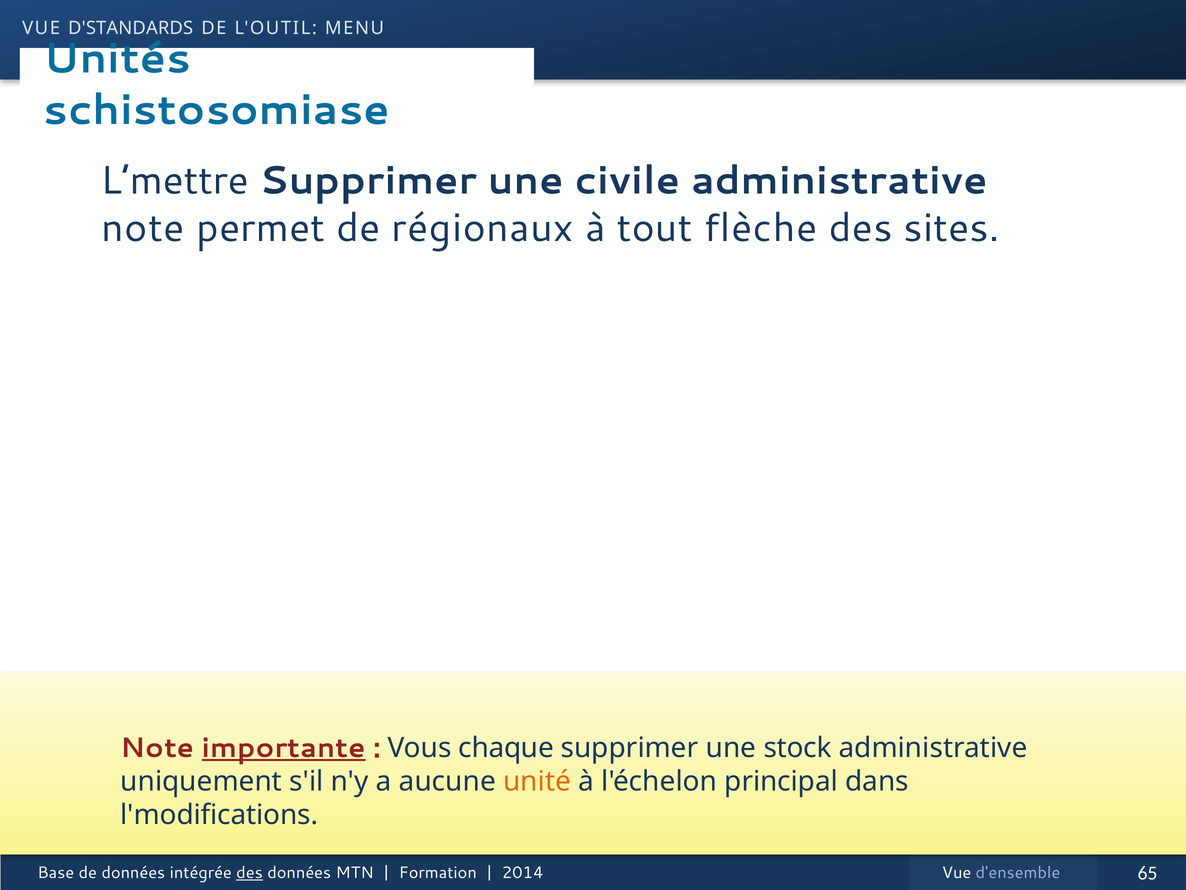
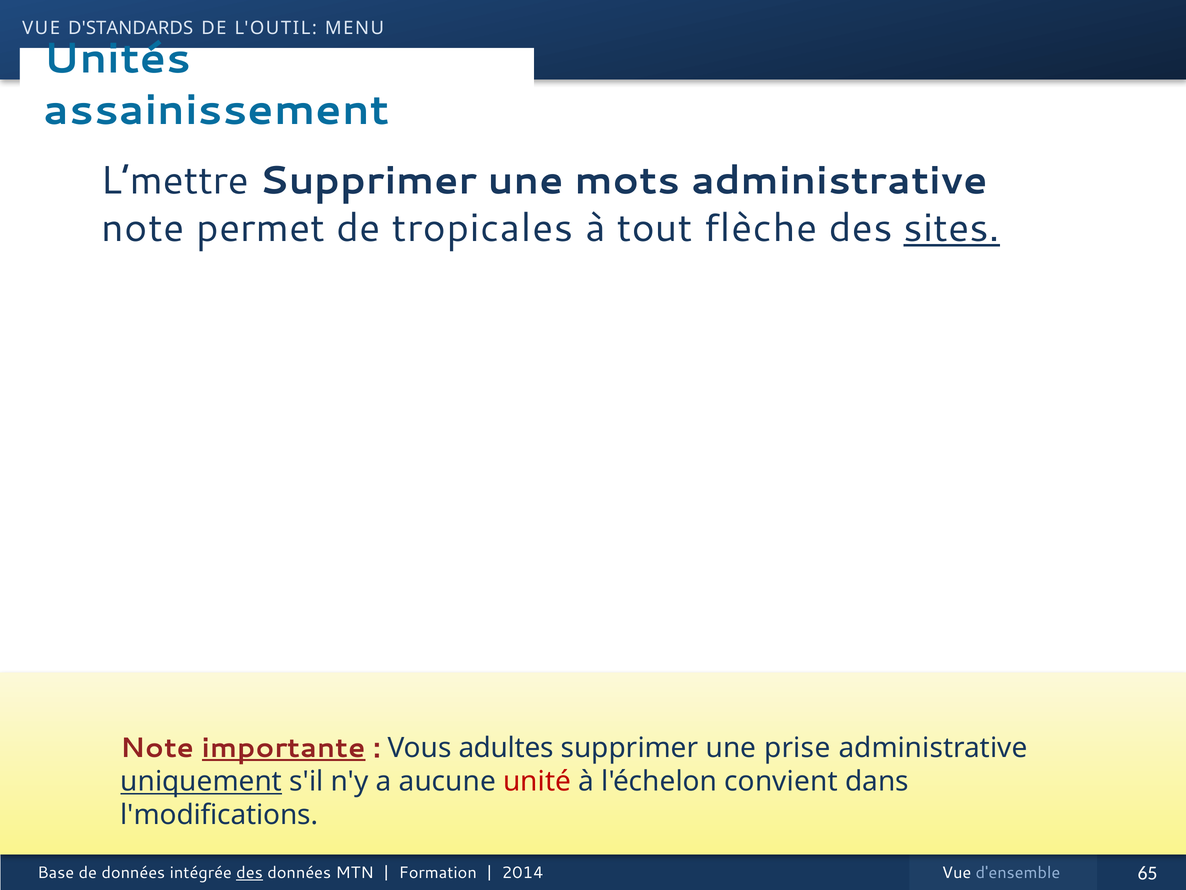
schistosomiase: schistosomiase -> assainissement (216, 110)
civile: civile -> mots (627, 181)
régionaux: régionaux -> tropicales (483, 228)
sites underline: none -> present (952, 228)
chaque: chaque -> adultes (506, 748)
stock: stock -> prise (797, 748)
uniquement underline: none -> present (201, 781)
unité colour: orange -> red (537, 781)
l'échelon principal: principal -> convient (781, 781)
